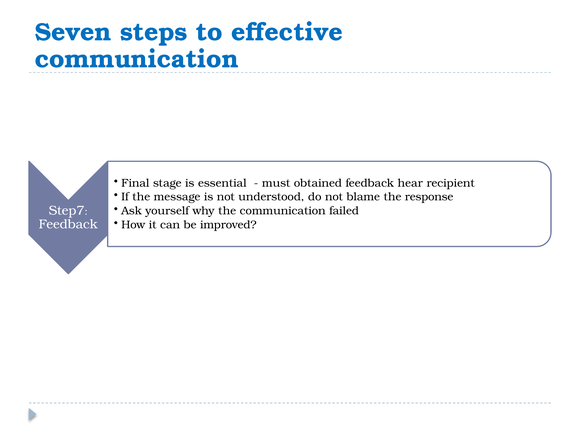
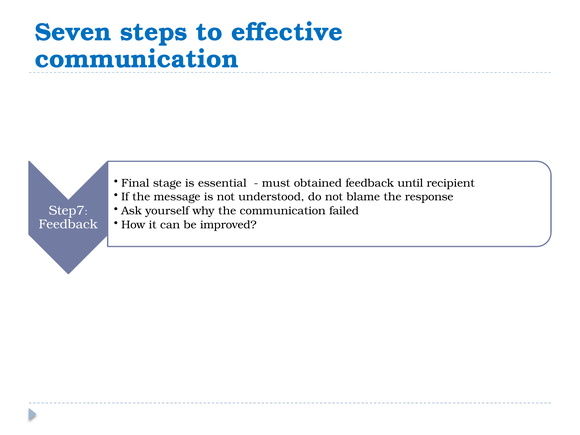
hear: hear -> until (410, 183)
